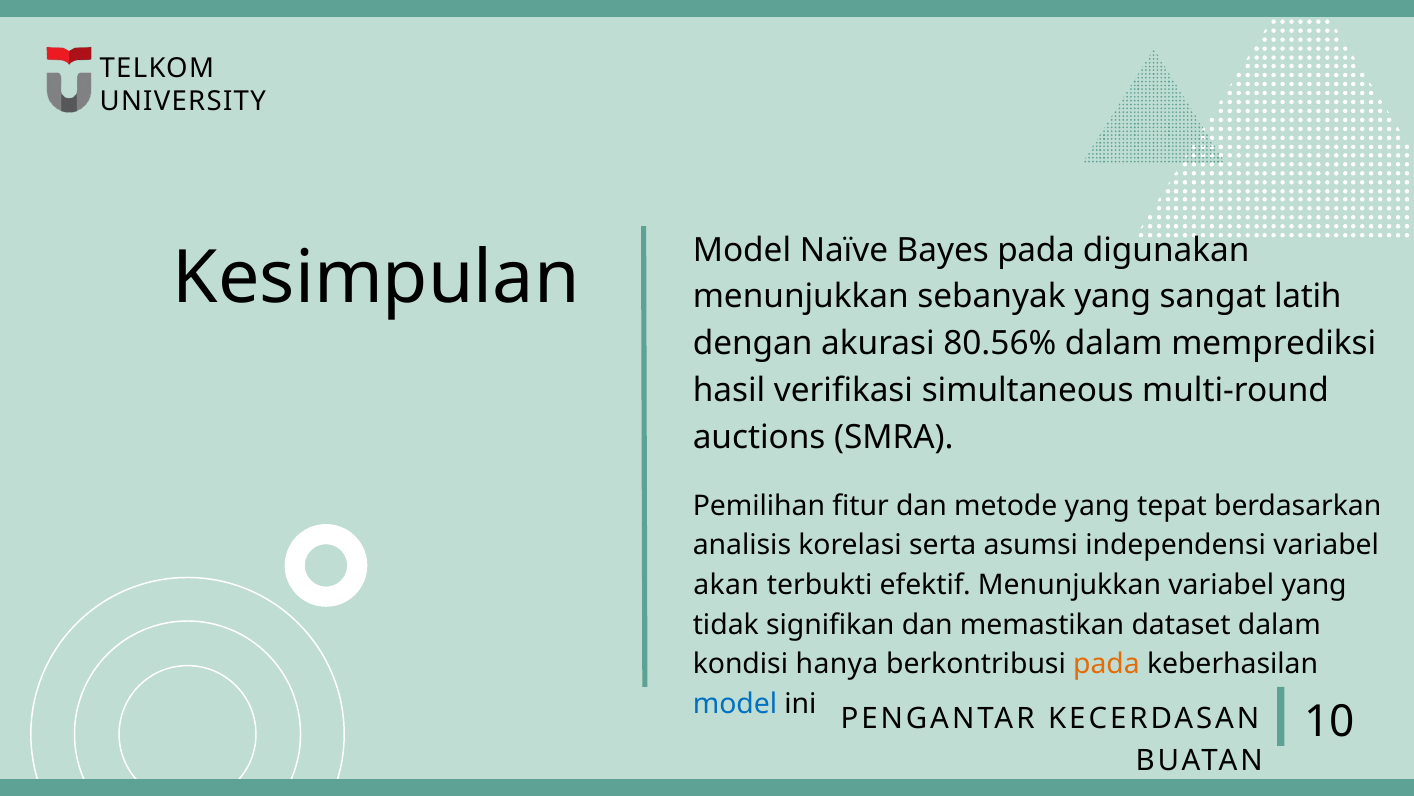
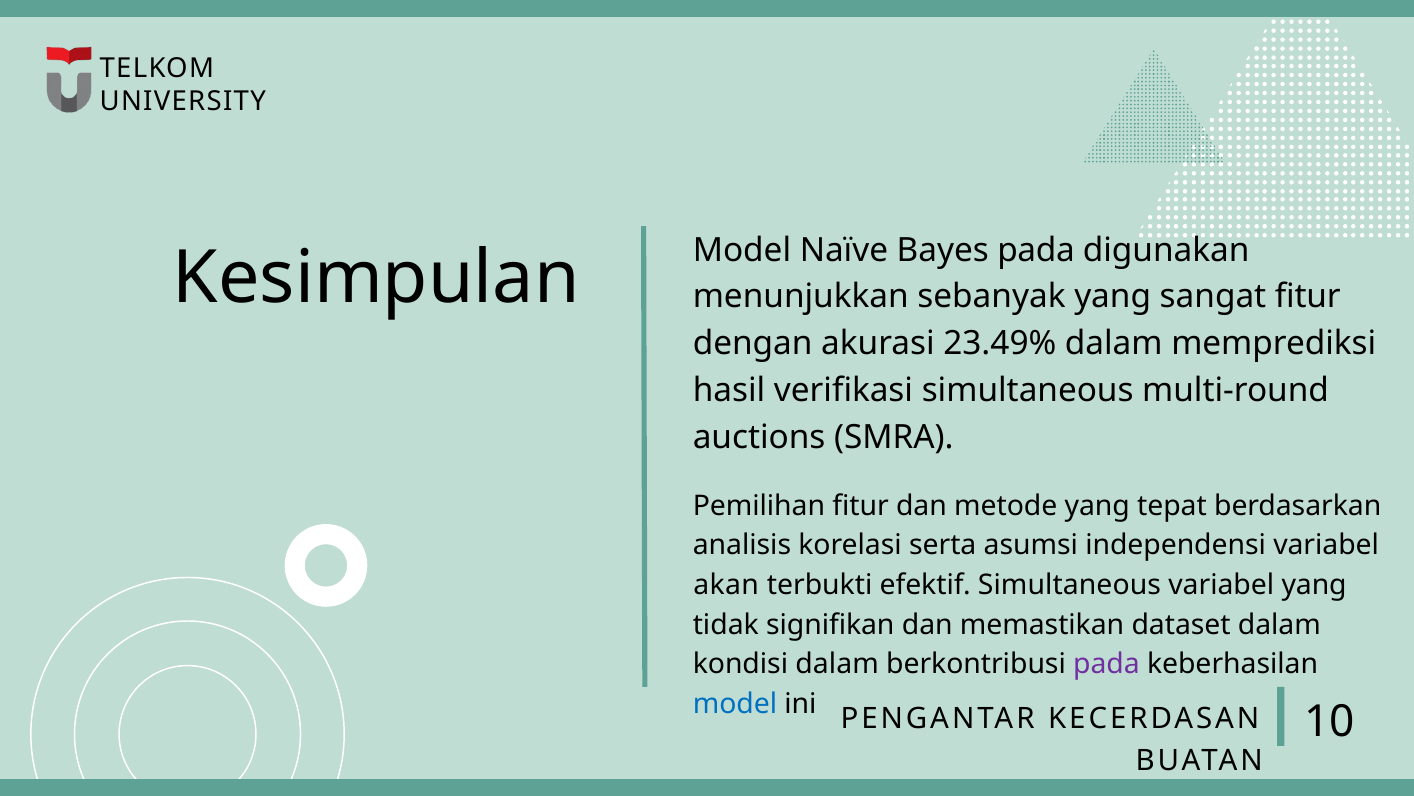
sangat latih: latih -> fitur (1308, 297)
80.56%: 80.56% -> 23.49% (1000, 343)
efektif Menunjukkan: Menunjukkan -> Simultaneous (1069, 585)
kondisi hanya: hanya -> dalam (837, 664)
pada colour: orange -> purple (1106, 664)
